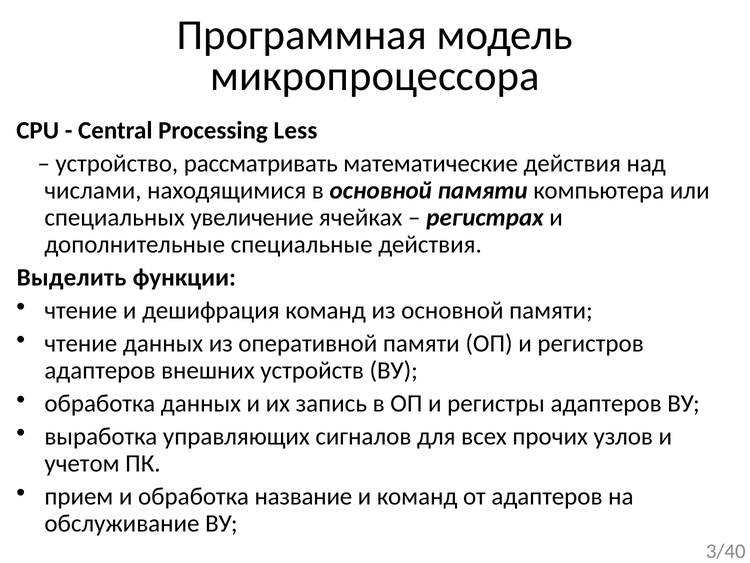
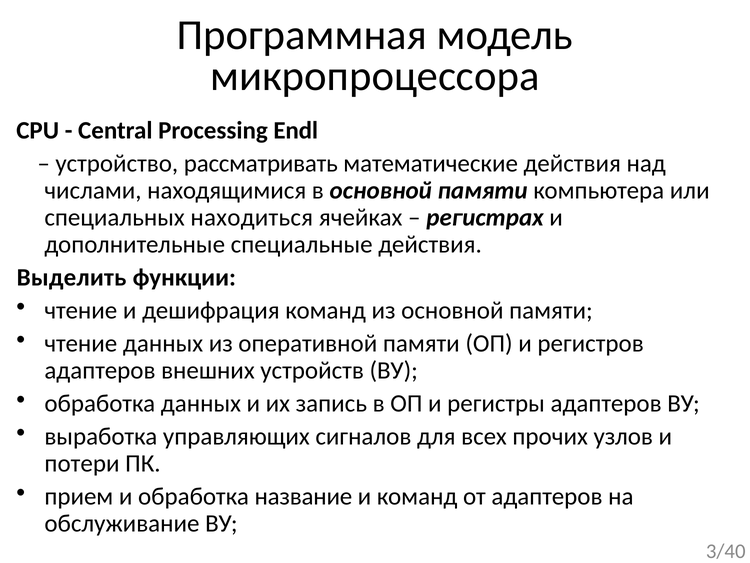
Less: Less -> Endl (296, 130)
увеличение: увеличение -> находиться (252, 217)
учетом: учетом -> потери (82, 463)
